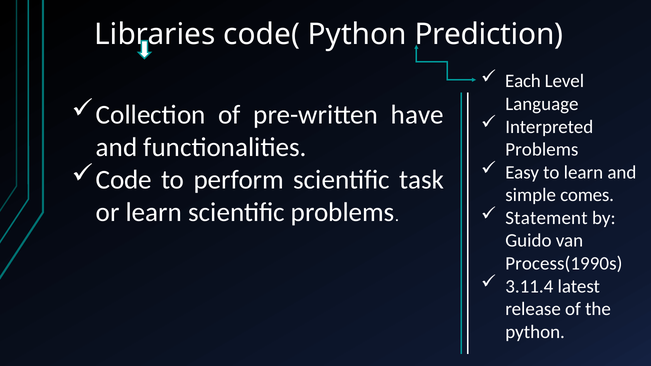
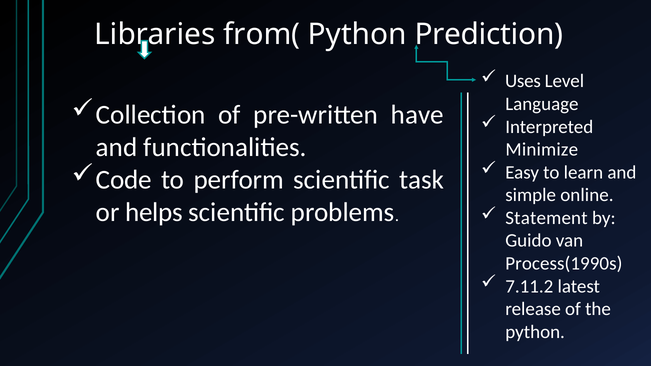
code(: code( -> from( (262, 35)
Each: Each -> Uses (523, 81)
Problems: Problems -> Minimize (542, 150)
comes: comes -> online (587, 195)
or learn: learn -> helps (154, 212)
3.11.4: 3.11.4 -> 7.11.2 (529, 286)
